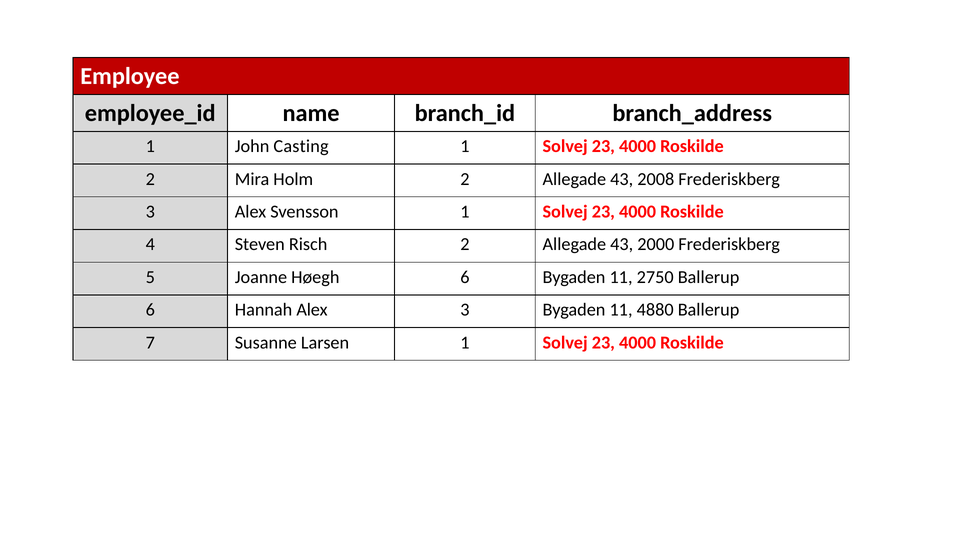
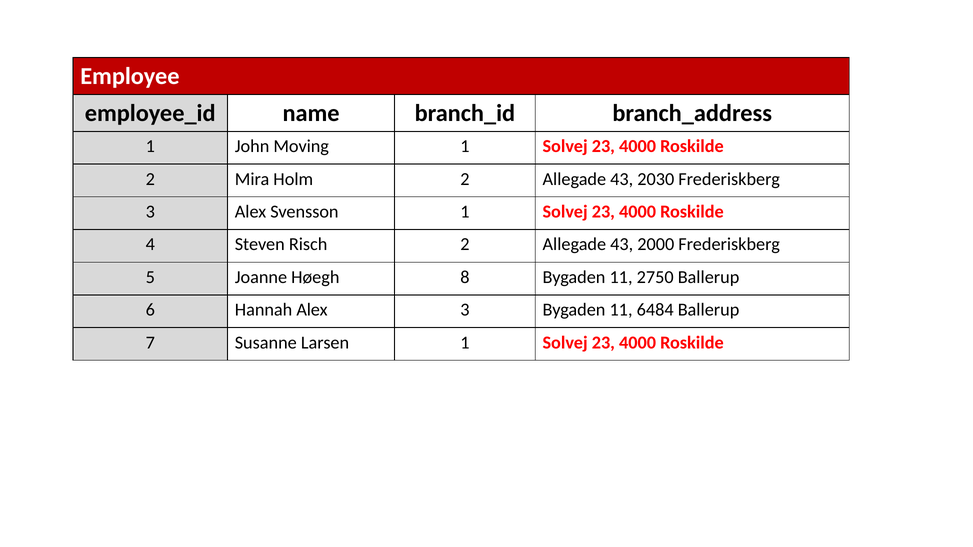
Casting: Casting -> Moving (301, 146)
2008: 2008 -> 2030 (656, 179)
Høegh 6: 6 -> 8 (465, 277)
4880: 4880 -> 6484 (655, 310)
